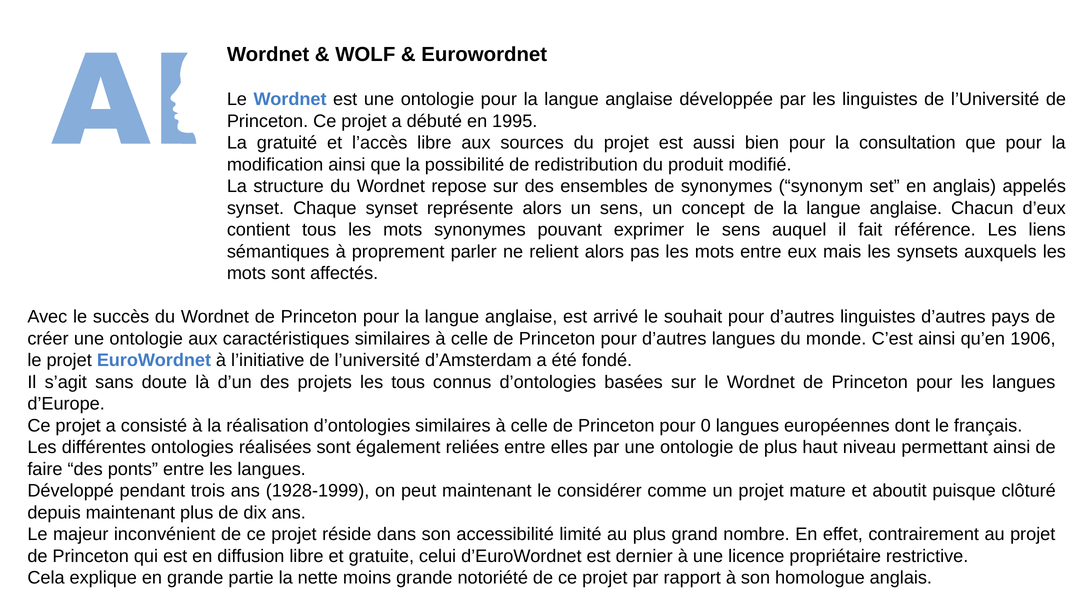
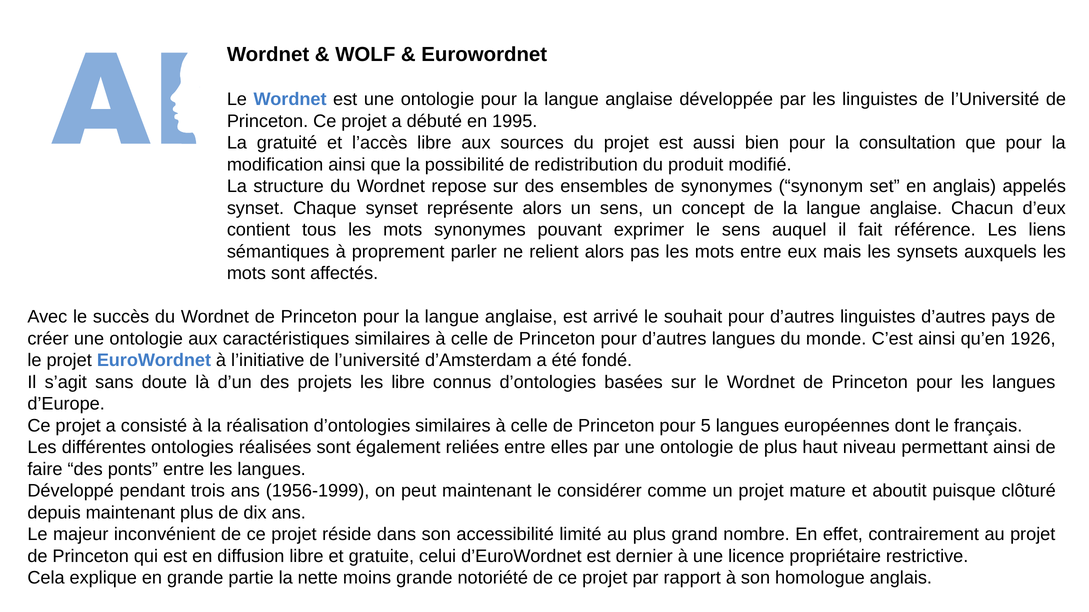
1906: 1906 -> 1926 (1033, 339)
les tous: tous -> libre (408, 382)
0: 0 -> 5 (706, 426)
1928-1999: 1928-1999 -> 1956-1999 (318, 491)
